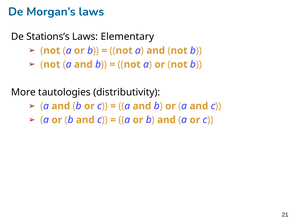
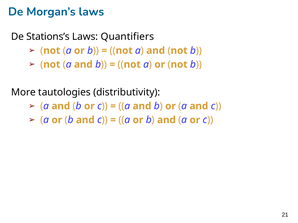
Elementary: Elementary -> Quantifiers (127, 37)
